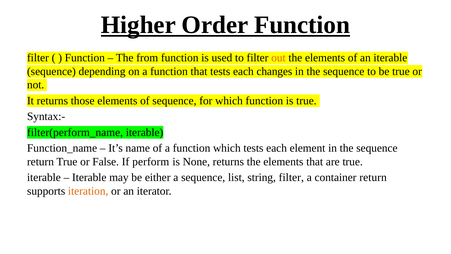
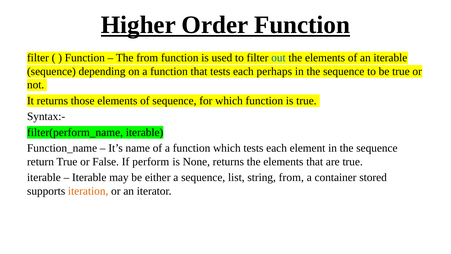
out colour: orange -> blue (278, 58)
changes: changes -> perhaps (274, 71)
string filter: filter -> from (291, 177)
container return: return -> stored (373, 177)
